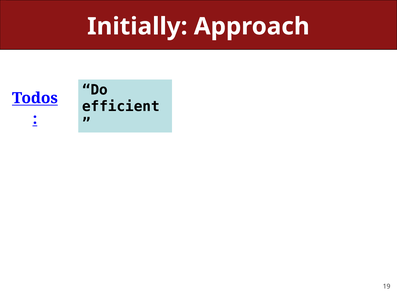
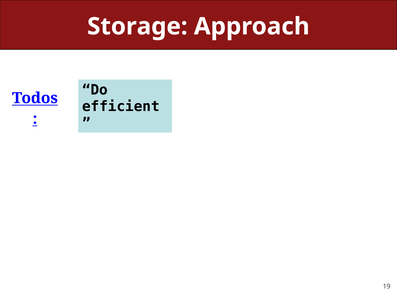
Initially: Initially -> Storage (137, 27)
